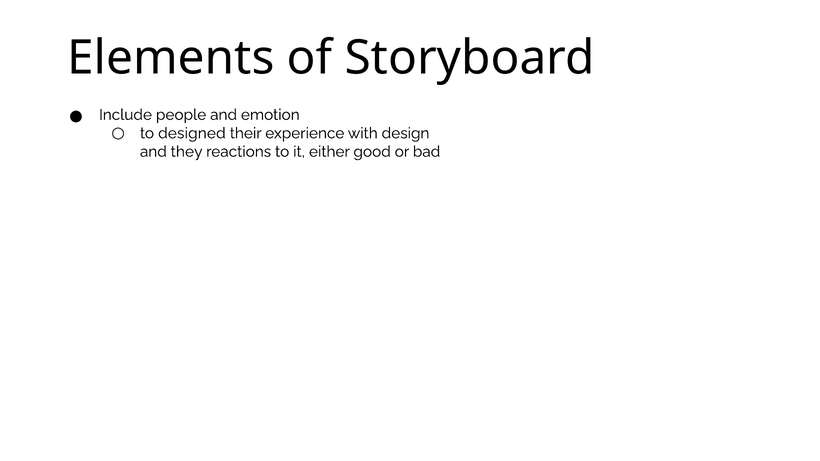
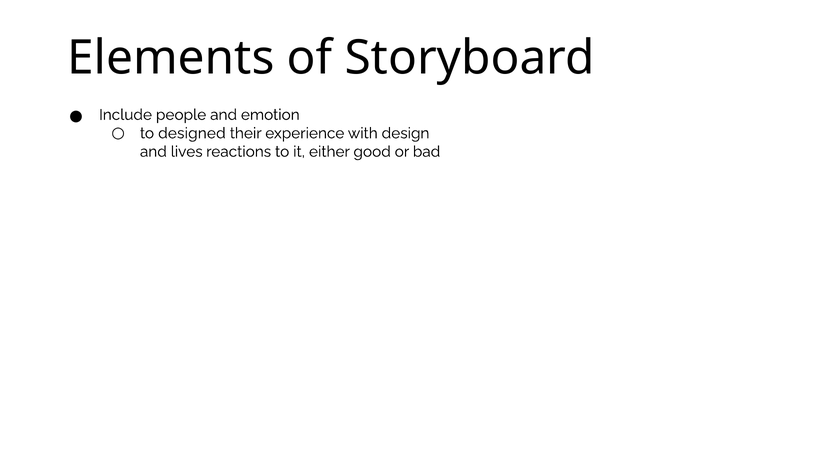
they: they -> lives (187, 152)
